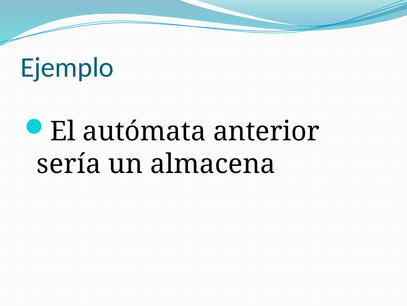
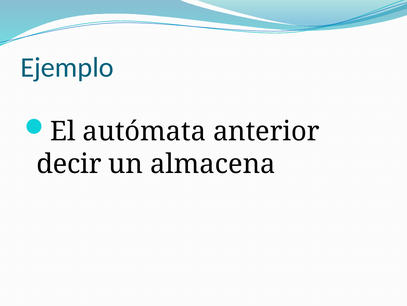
sería: sería -> decir (69, 164)
